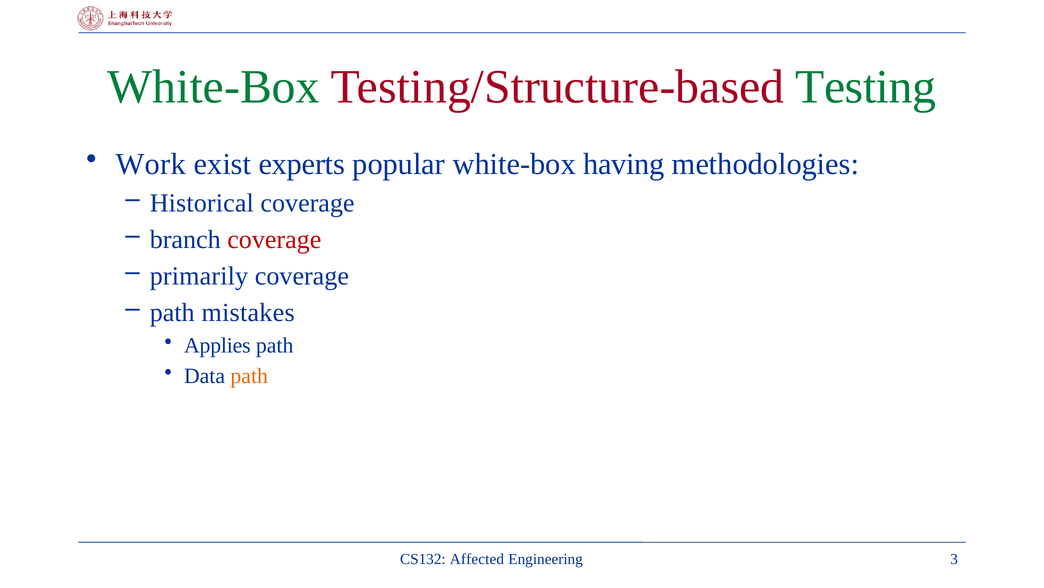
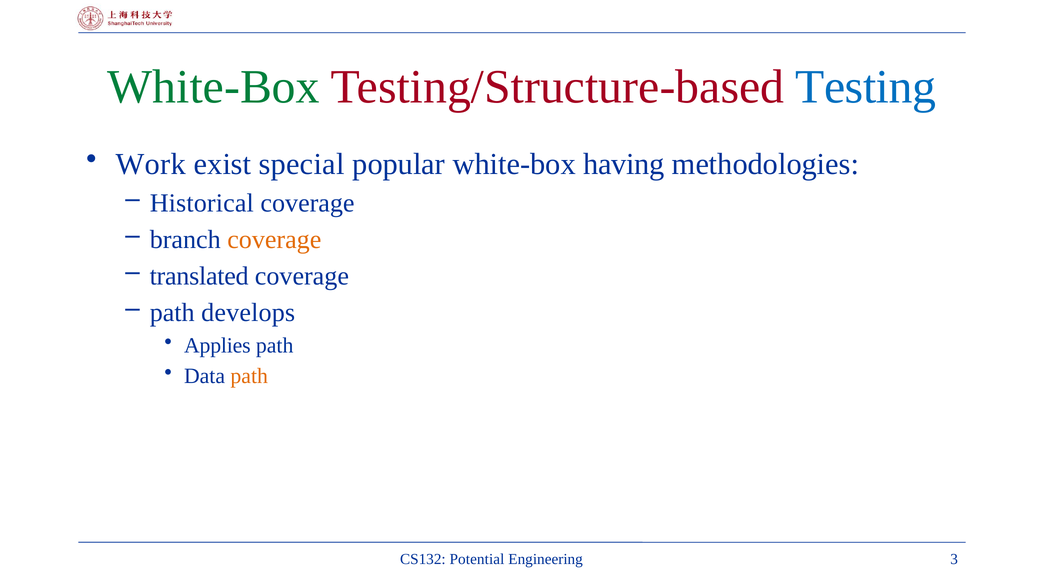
Testing colour: green -> blue (866, 87)
experts: experts -> special (302, 164)
coverage colour: red -> orange (274, 239)
primarily: primarily -> translated (199, 276)
mistakes: mistakes -> develops (248, 312)
Affected: Affected -> Potential (477, 559)
